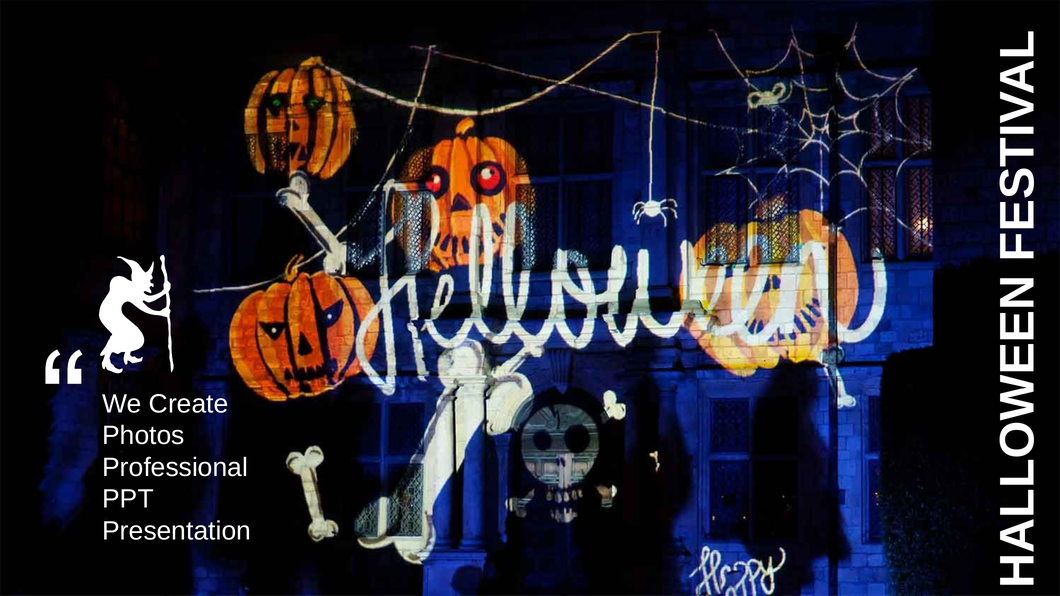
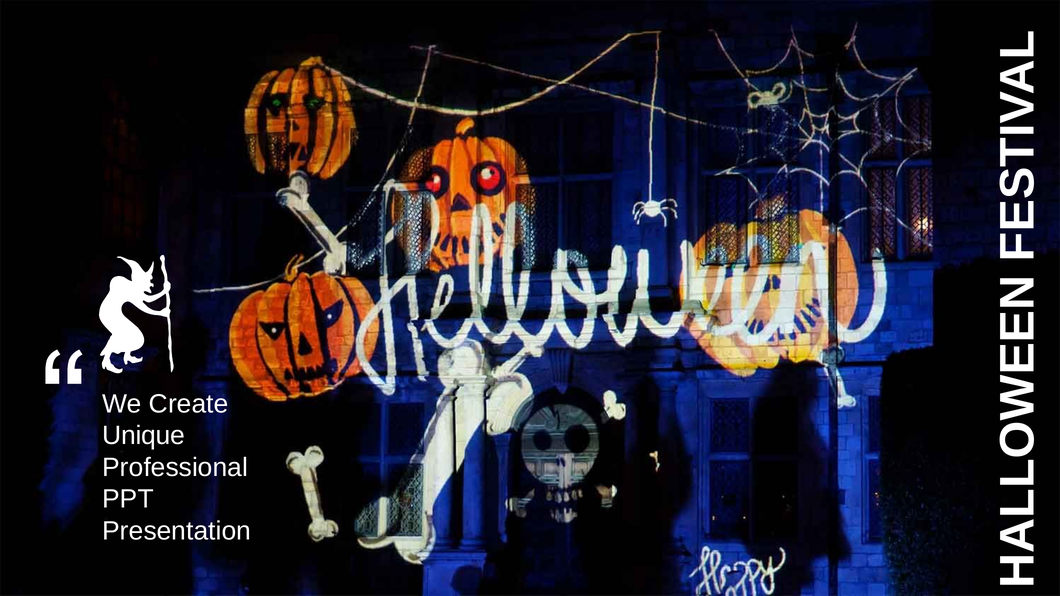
Photos: Photos -> Unique (144, 436)
